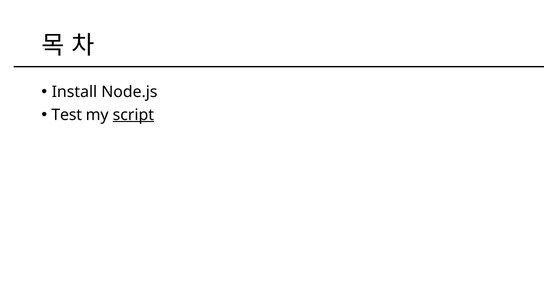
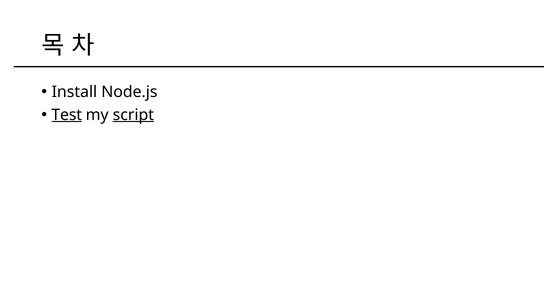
Test underline: none -> present (67, 115)
